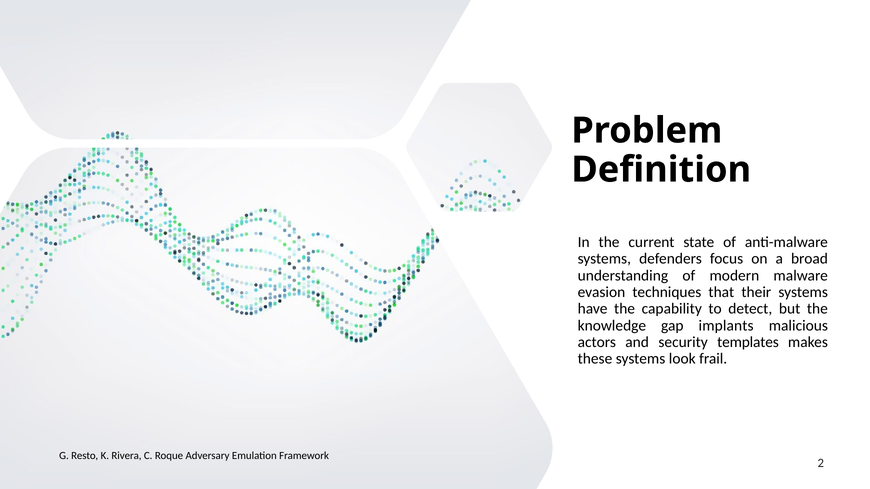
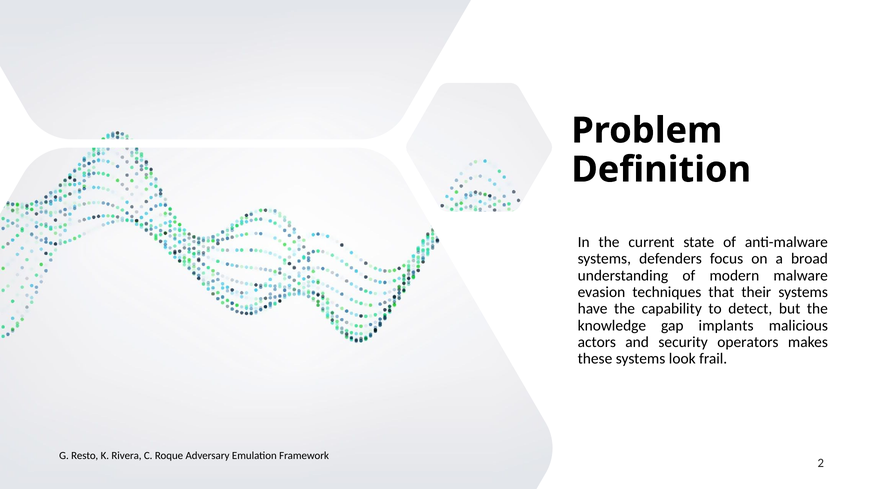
templates: templates -> operators (748, 342)
